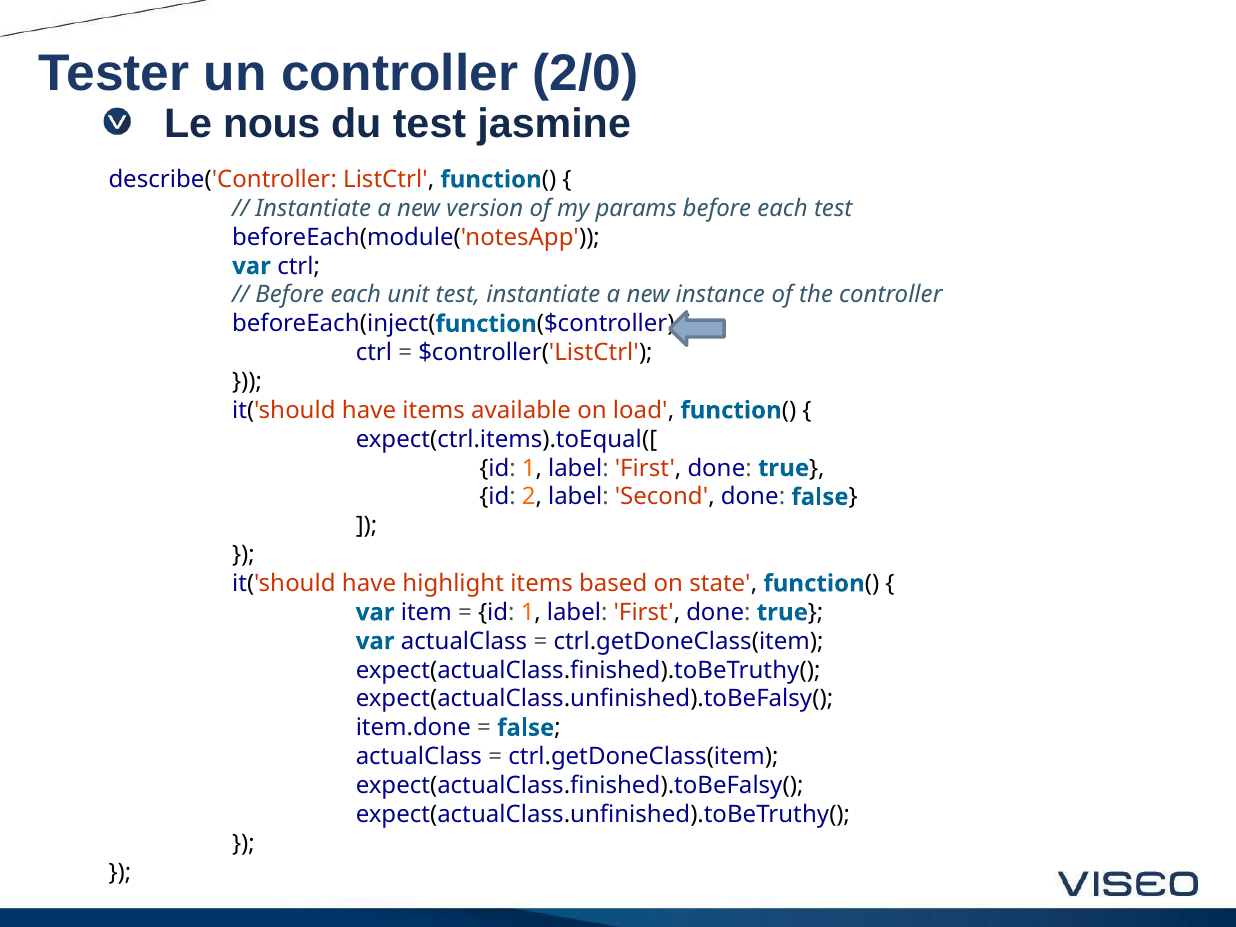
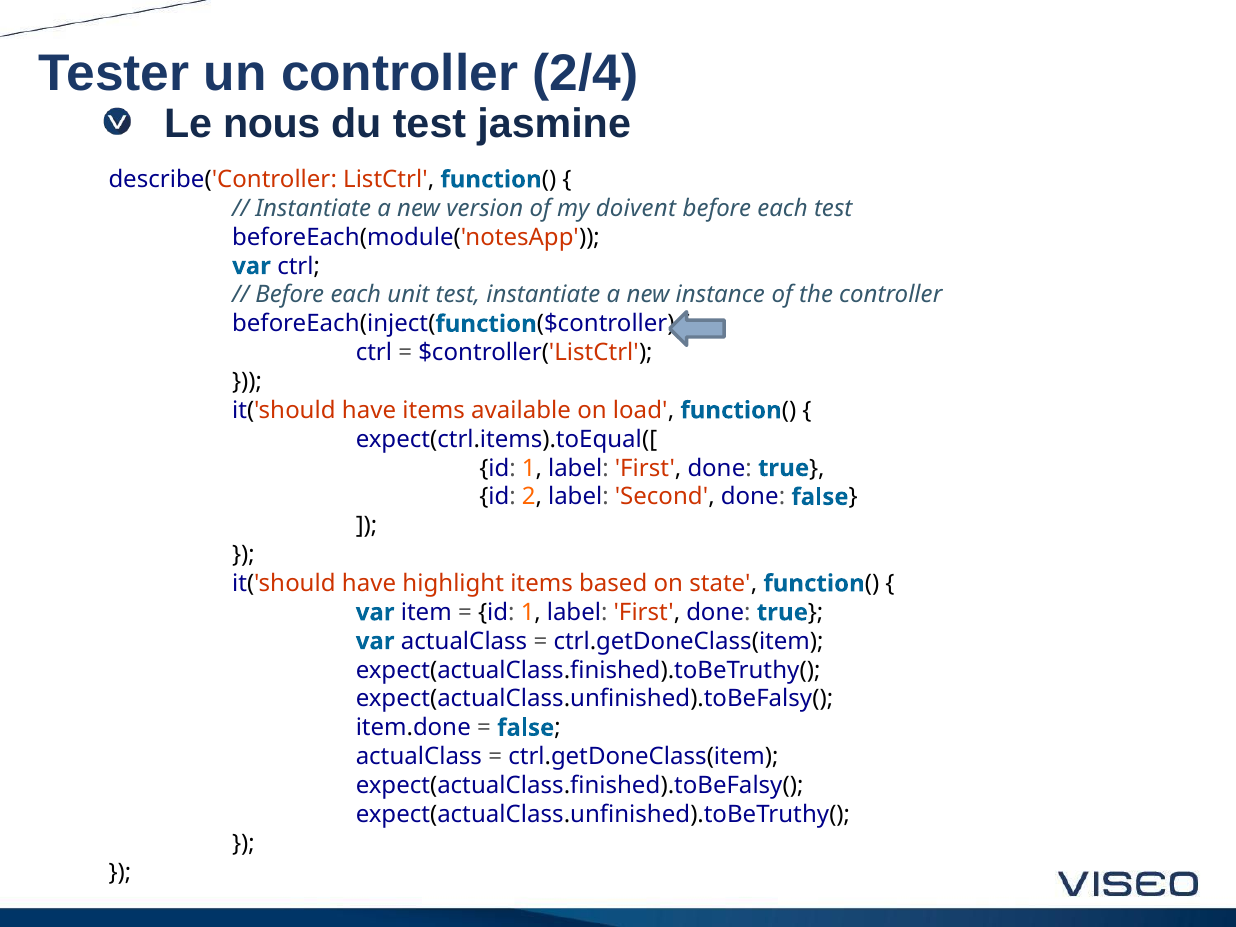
2/0: 2/0 -> 2/4 (585, 73)
params: params -> doivent (636, 208)
